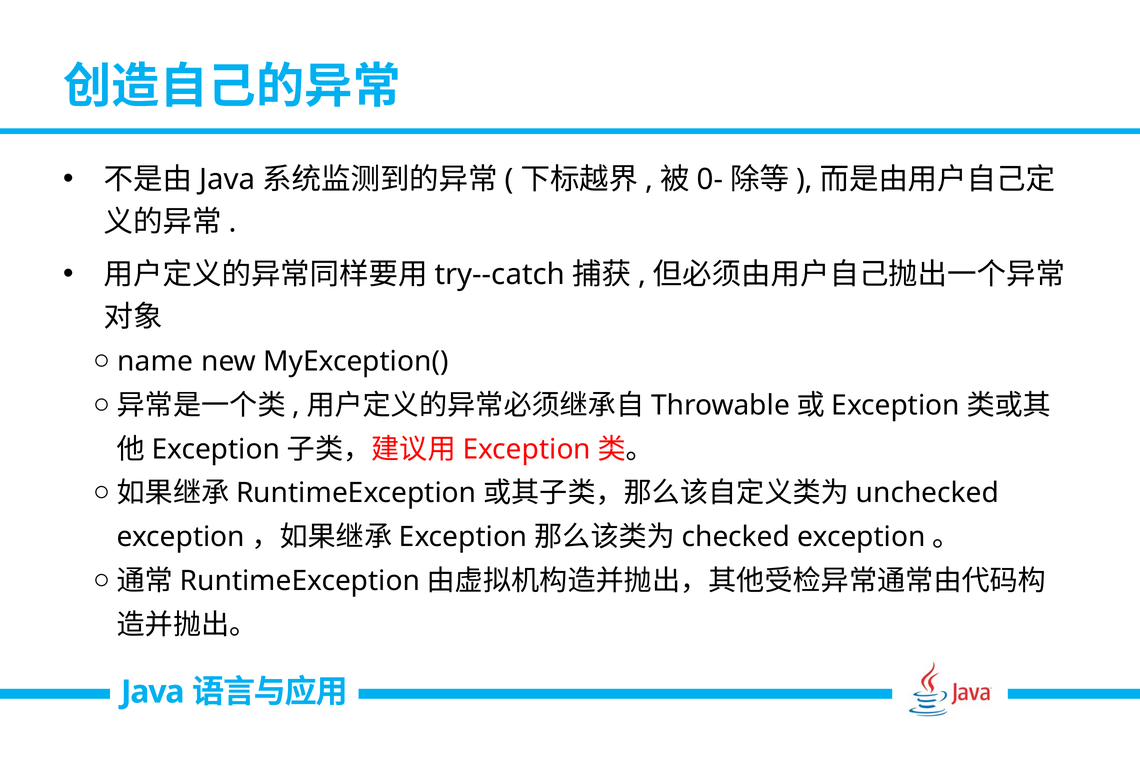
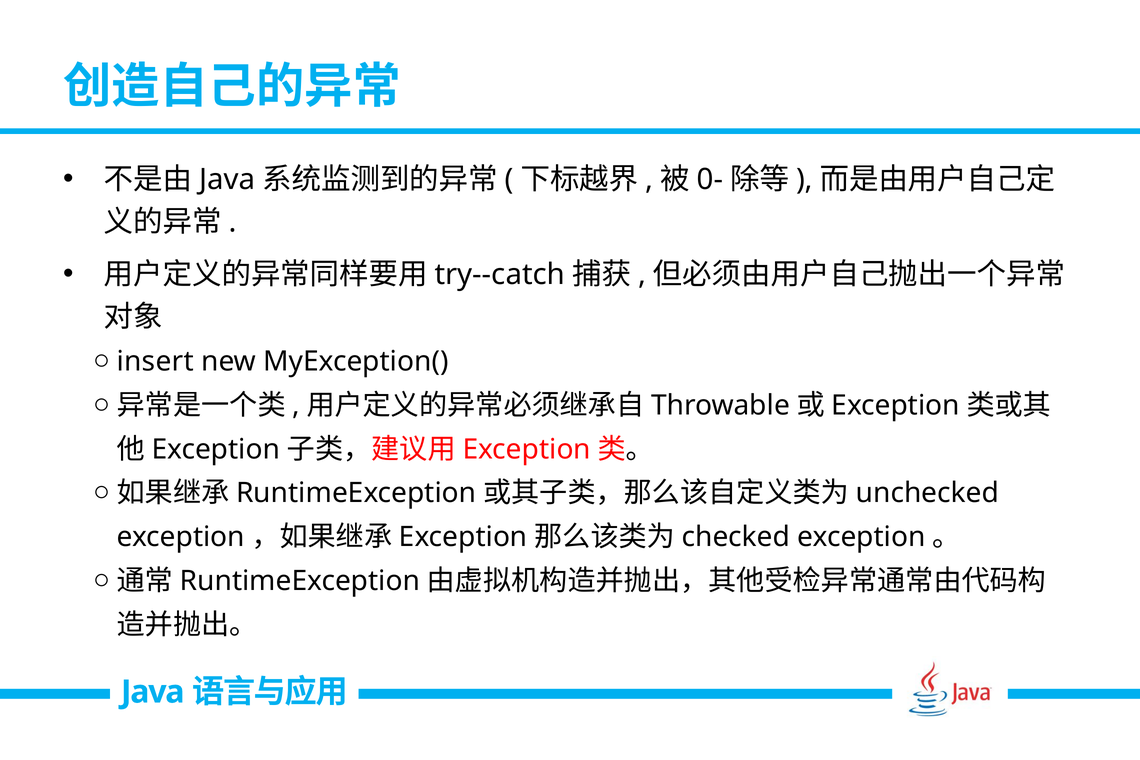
name: name -> insert (155, 362)
